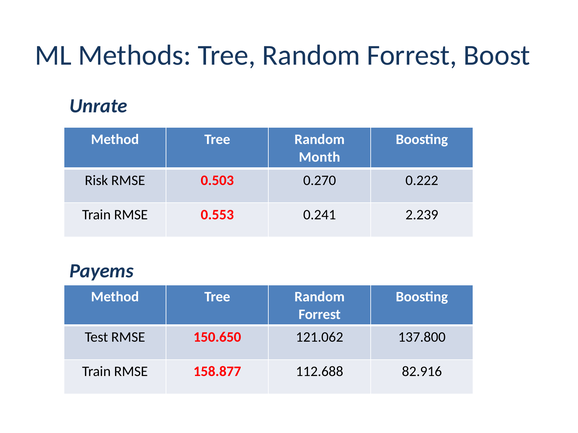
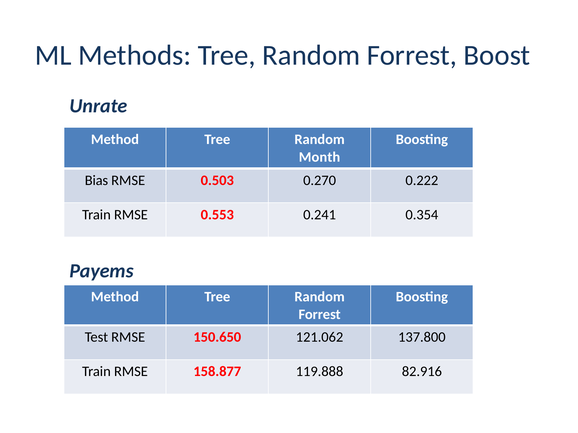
Risk: Risk -> Bias (96, 181)
2.239: 2.239 -> 0.354 (422, 215)
112.688: 112.688 -> 119.888 (320, 372)
